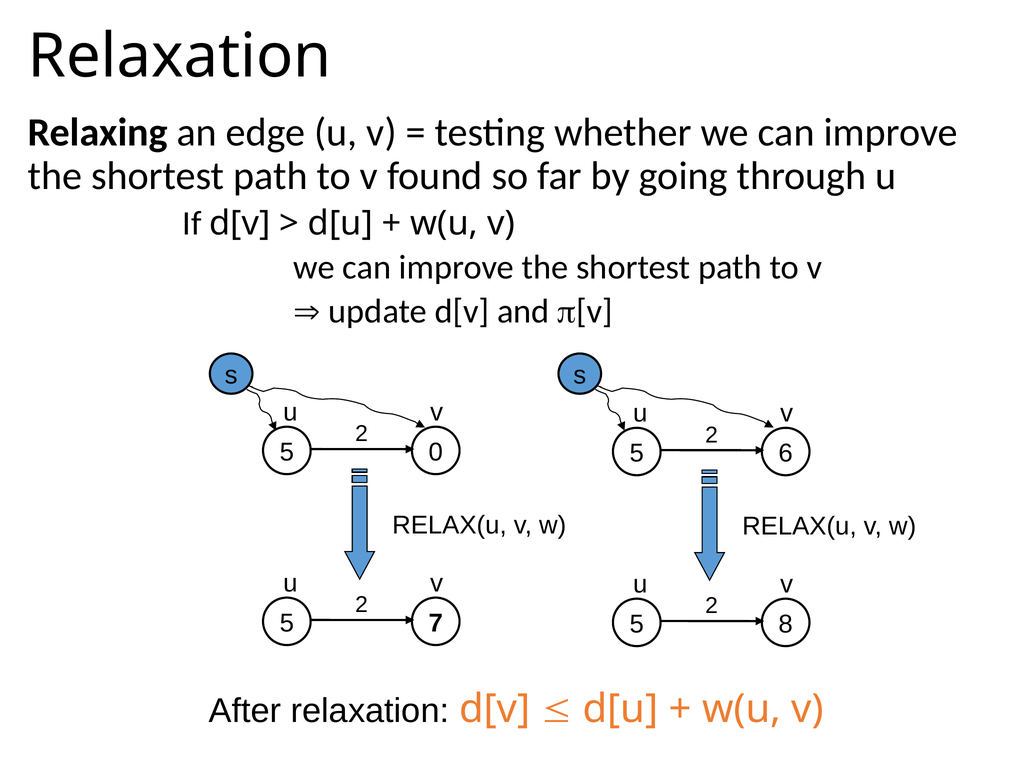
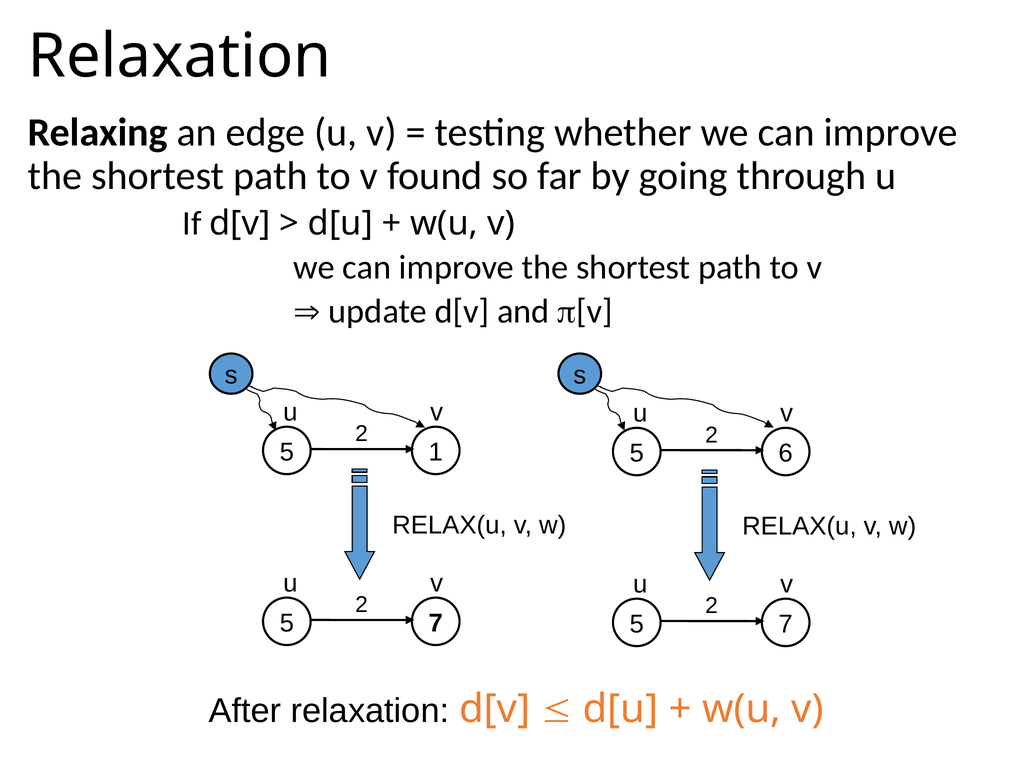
0: 0 -> 1 (436, 452)
8: 8 -> 7 (786, 624)
